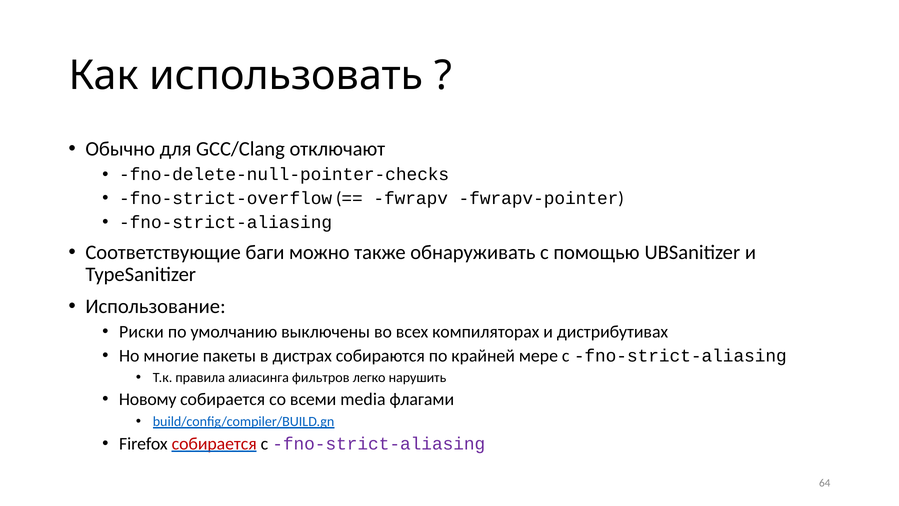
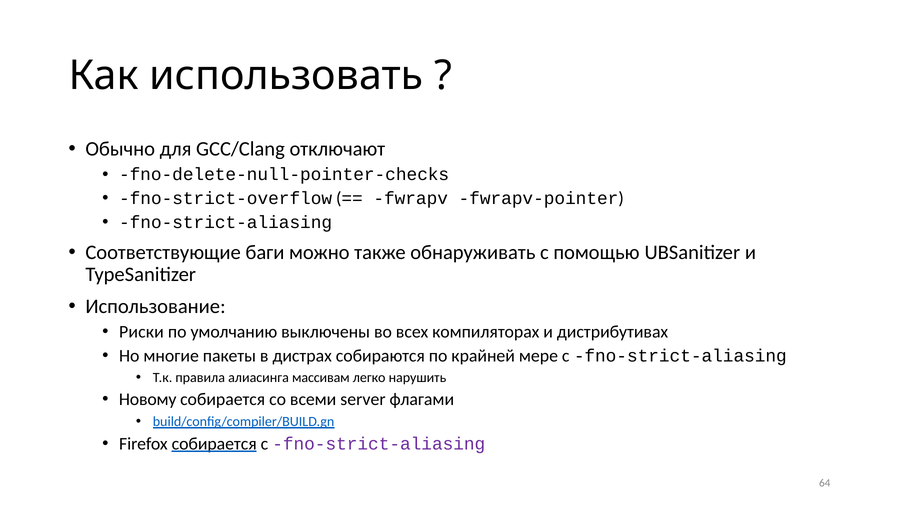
фильтров: фильтров -> массивам (321, 377)
media: media -> server (363, 399)
собирается colour: red -> black (214, 443)
